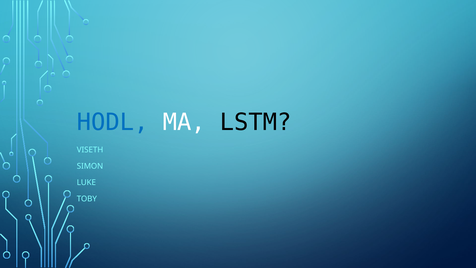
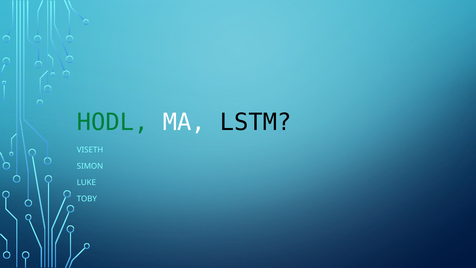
HODL colour: blue -> green (113, 122)
